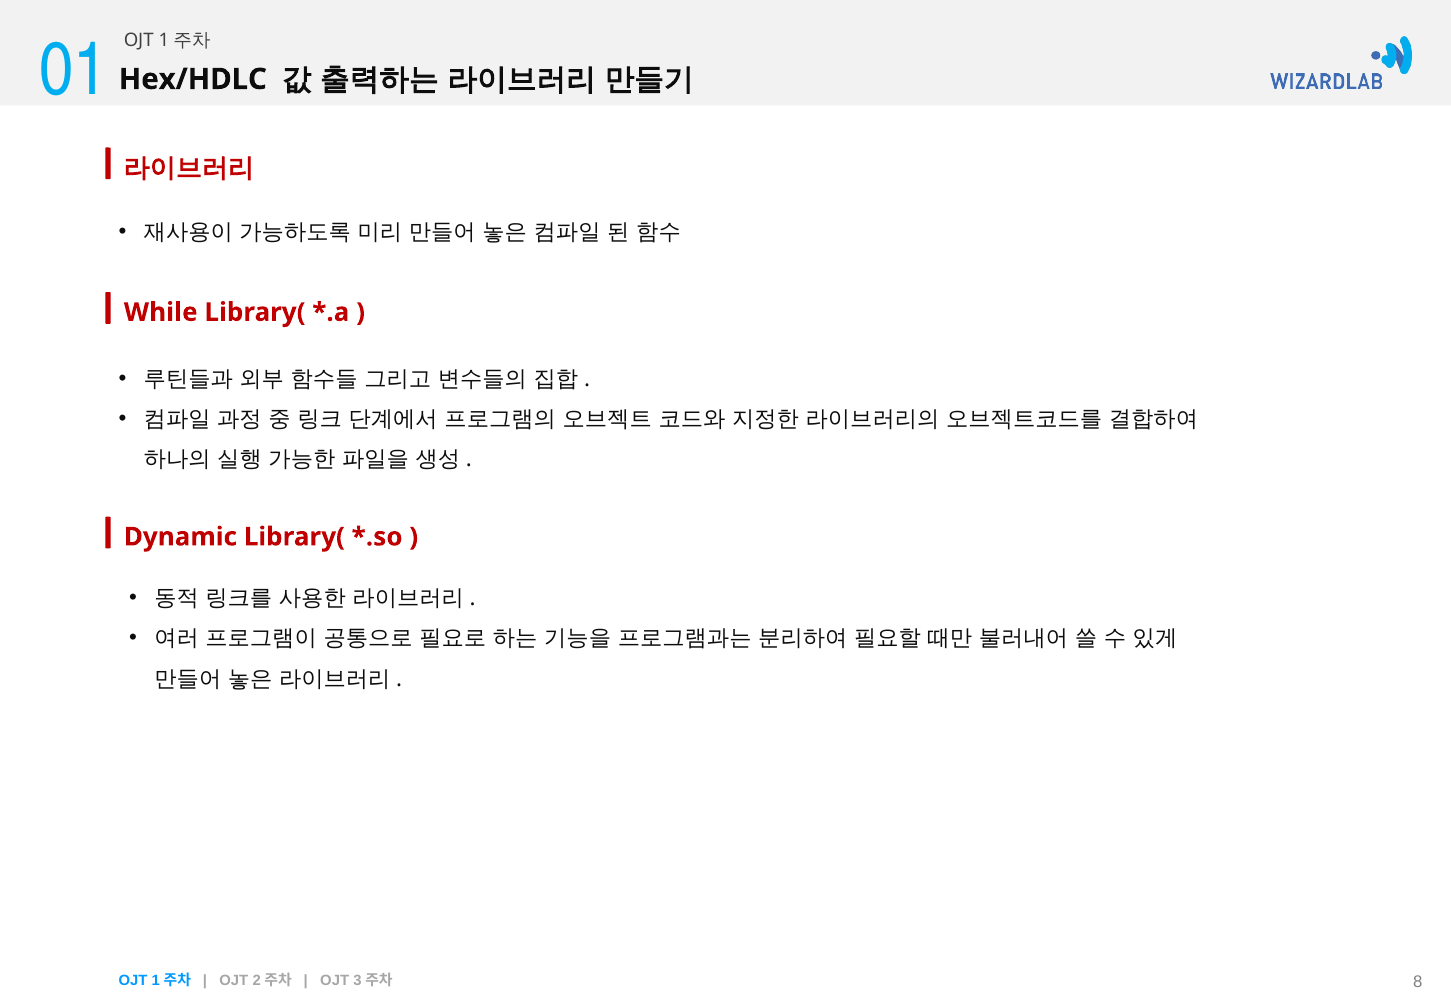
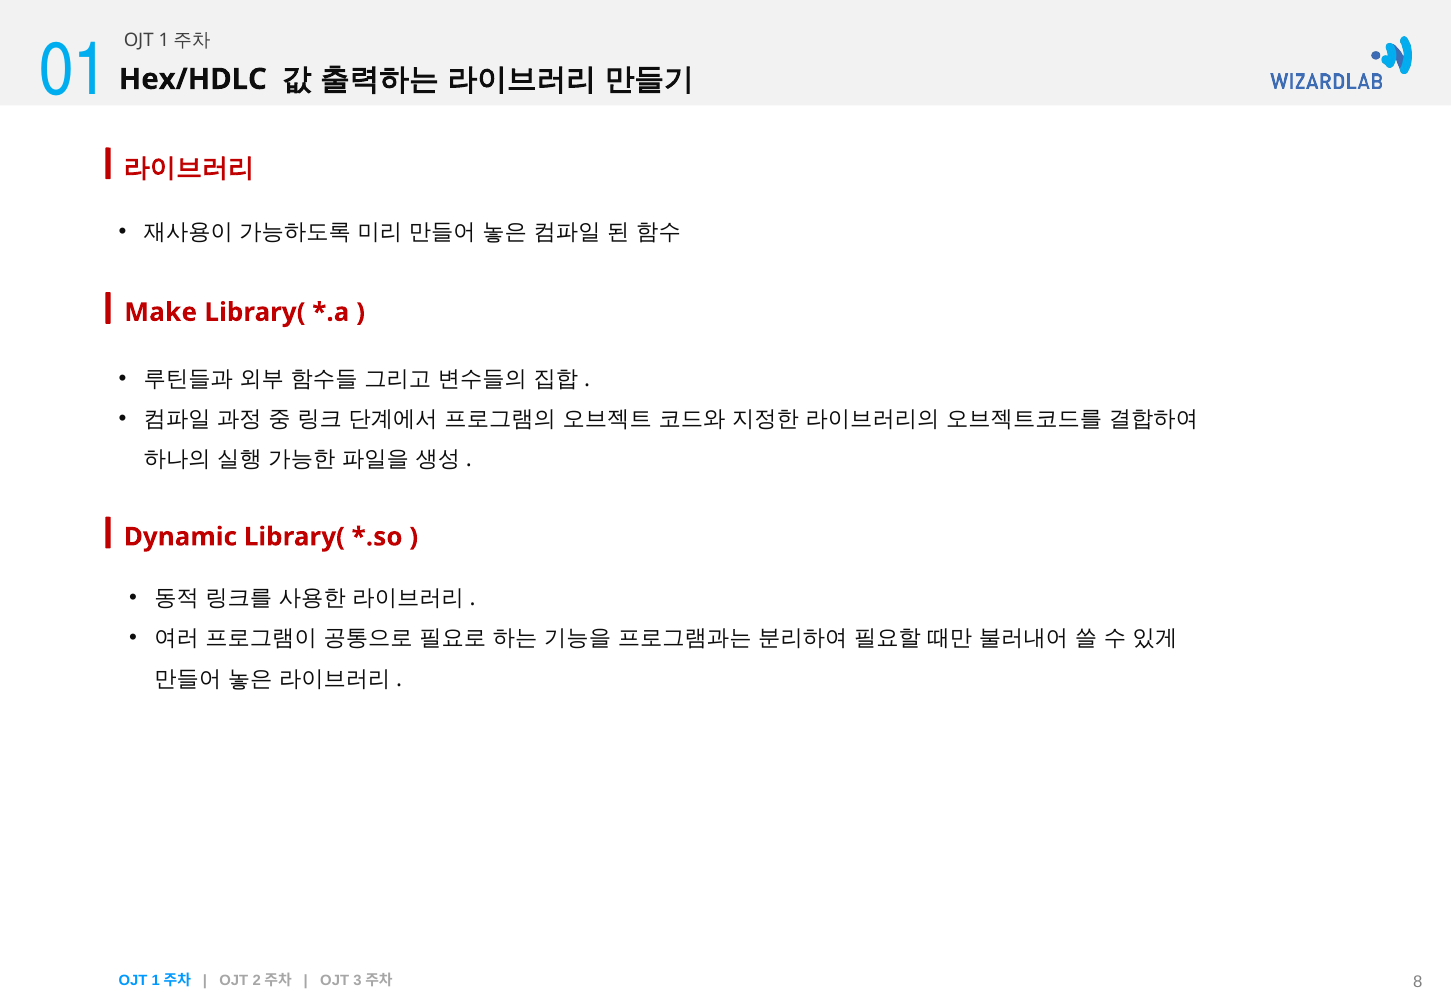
While: While -> Make (161, 312)
